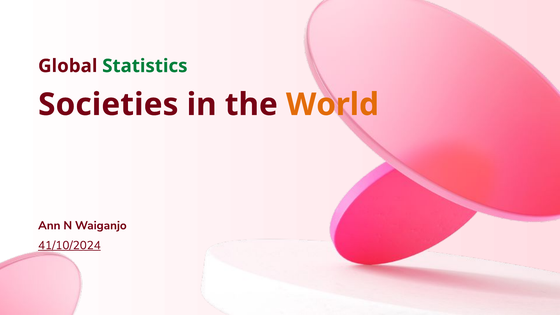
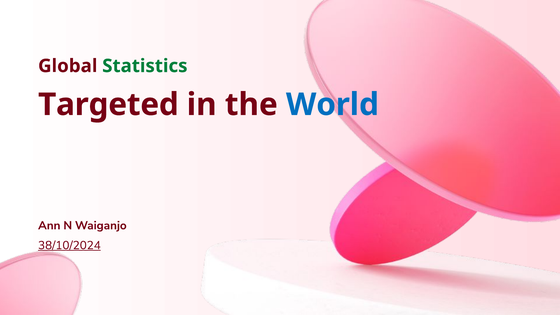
Societies: Societies -> Targeted (108, 105)
World colour: orange -> blue (332, 105)
41/10/2024: 41/10/2024 -> 38/10/2024 (69, 245)
